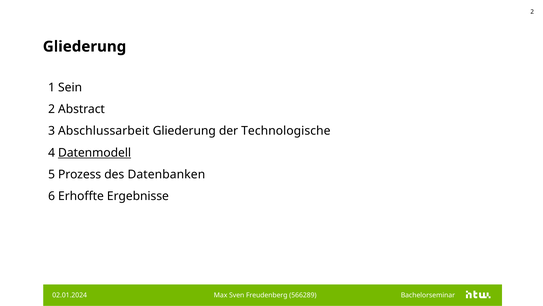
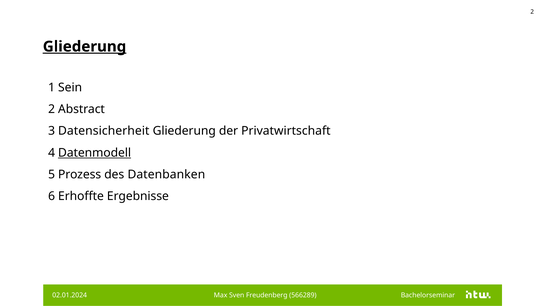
Gliederung underline: none -> present (85, 46)
Abschlussarbeit: Abschlussarbeit -> Datensicherheit (104, 131)
Technologische: Technologische -> Privatwirtschaft (286, 131)
